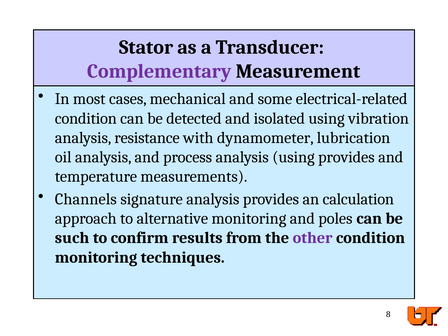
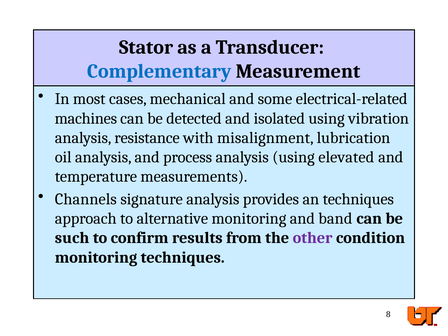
Complementary colour: purple -> blue (159, 71)
condition: condition -> machines (86, 118)
dynamometer: dynamometer -> misalignment (265, 138)
using provides: provides -> elevated (346, 157)
an calculation: calculation -> techniques (358, 199)
poles: poles -> band (335, 219)
